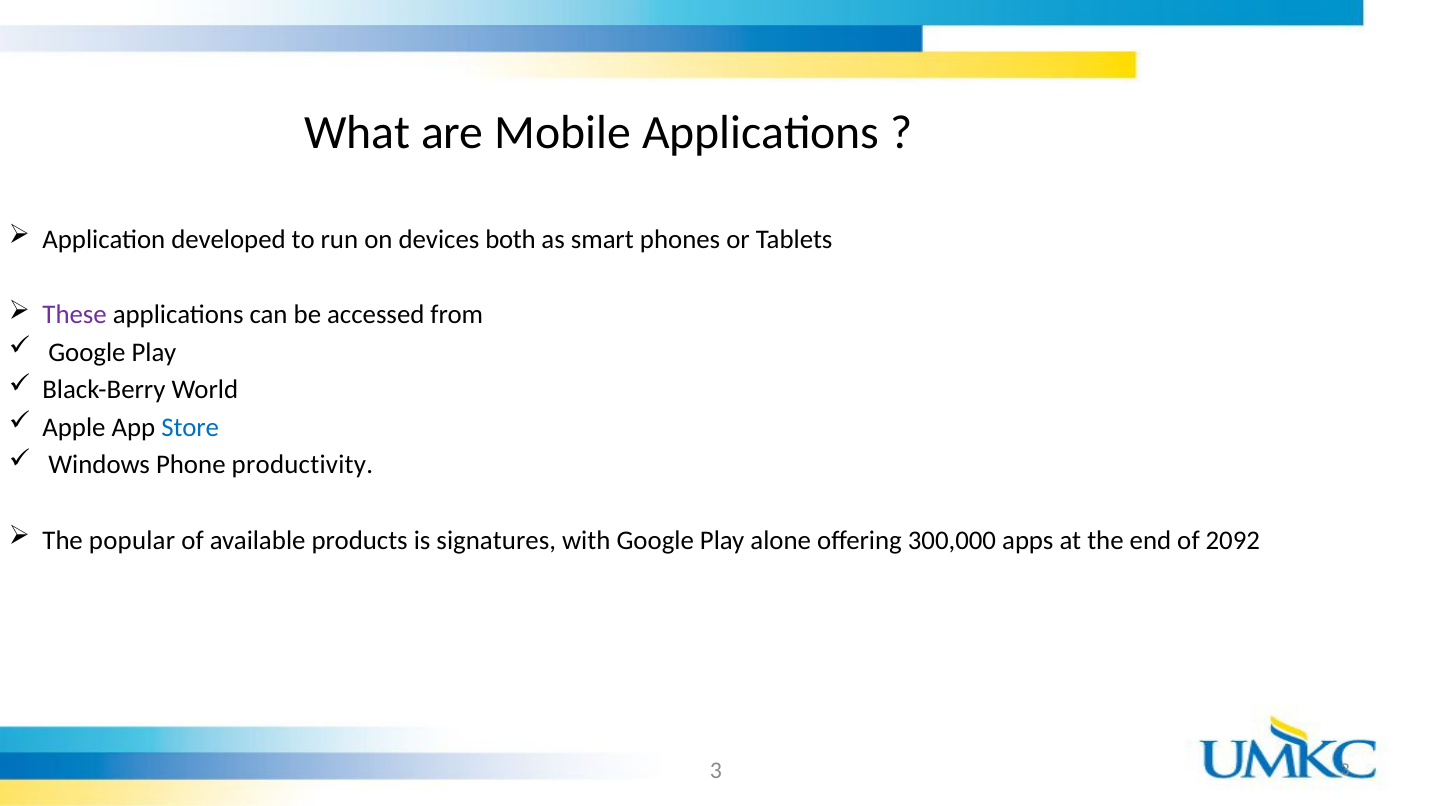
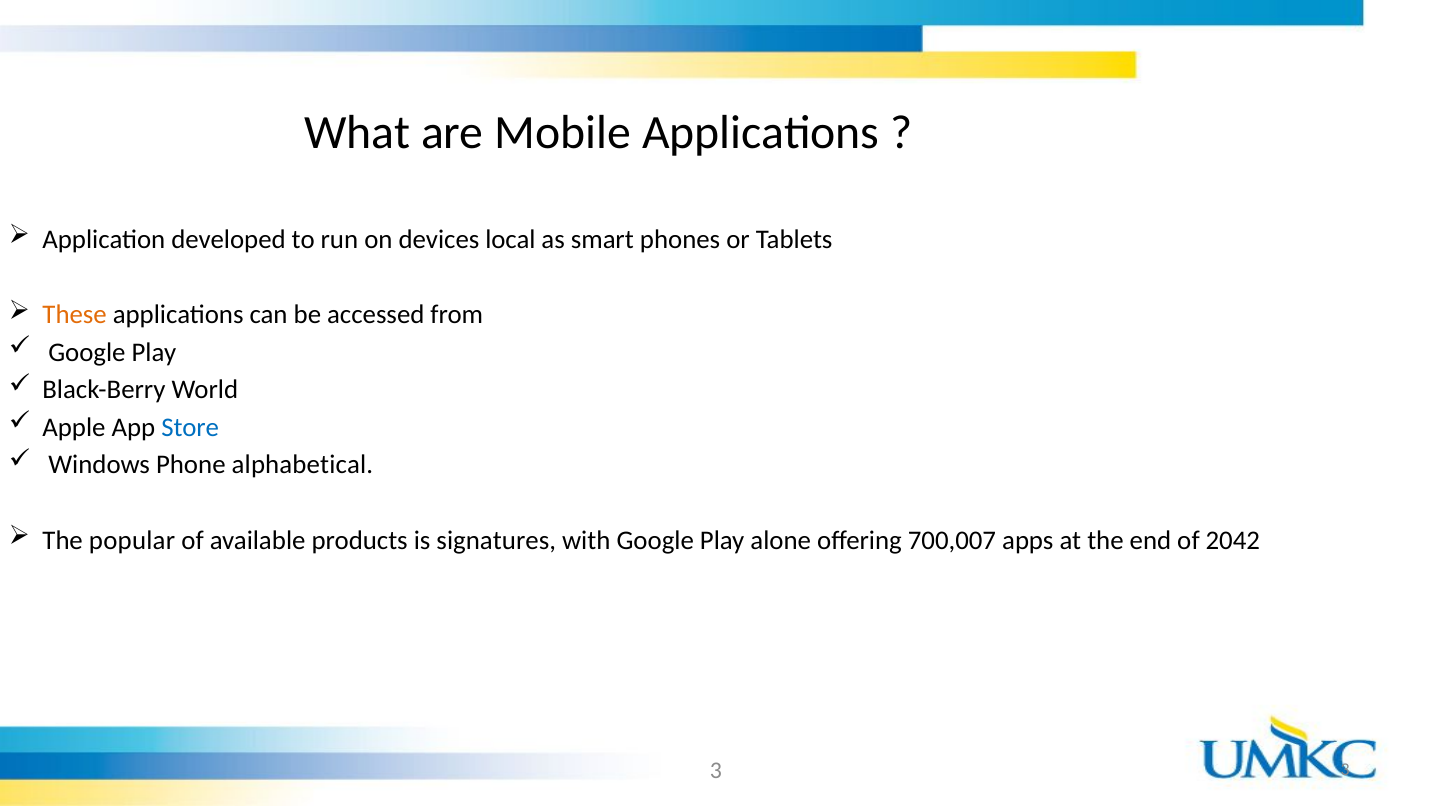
both: both -> local (510, 239)
These colour: purple -> orange (75, 314)
productivity: productivity -> alphabetical (302, 465)
300,000: 300,000 -> 700,007 (952, 540)
2092: 2092 -> 2042 (1233, 540)
